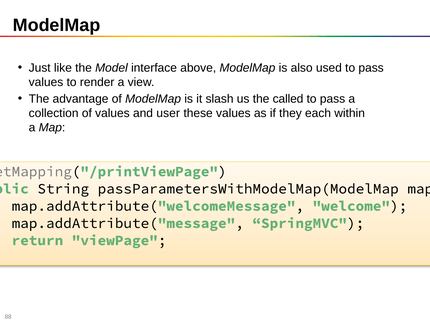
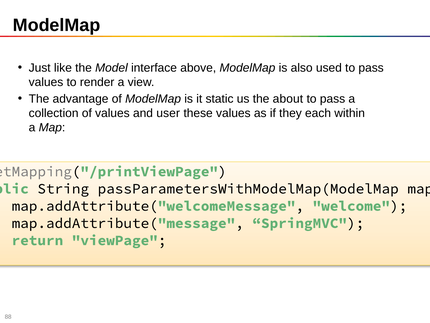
slash: slash -> static (220, 99)
called: called -> about (288, 99)
